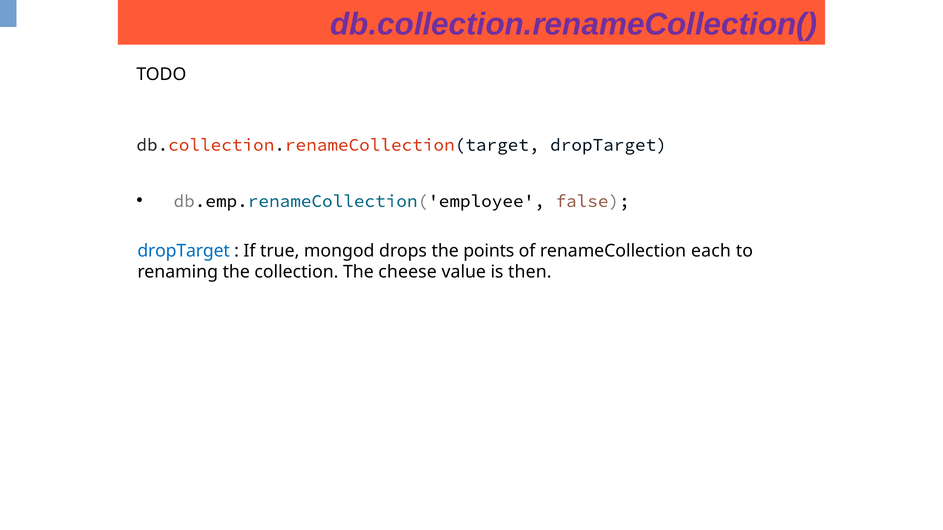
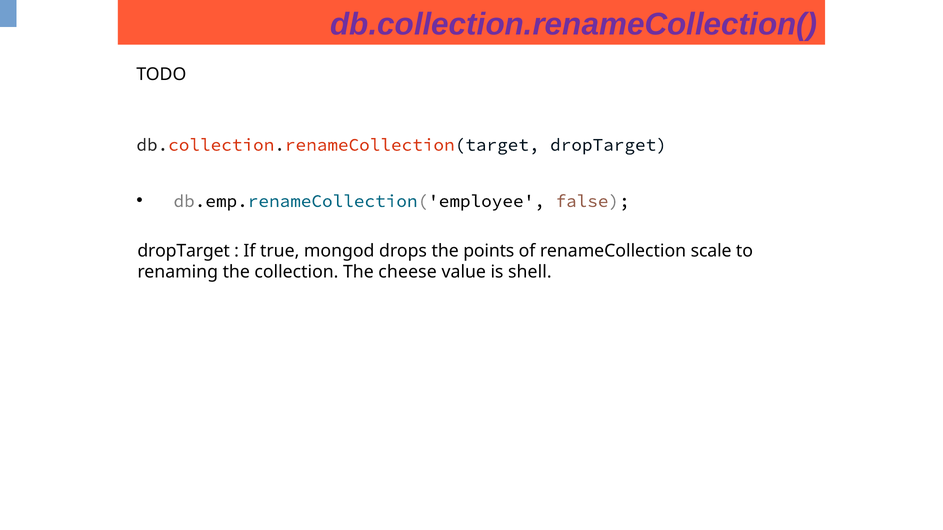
dropTarget colour: blue -> black (184, 251)
each: each -> scale (711, 251)
then: then -> shell (530, 272)
